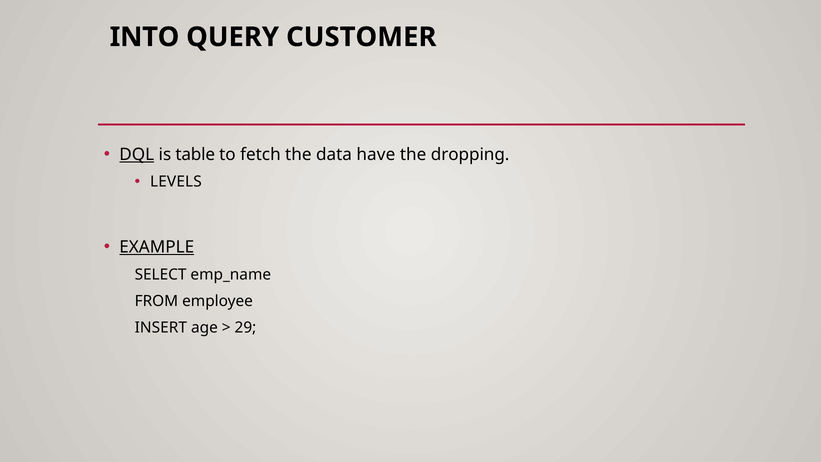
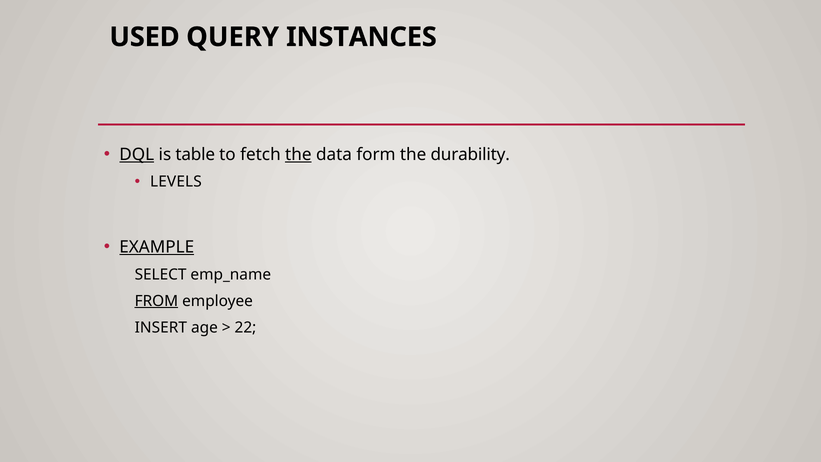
INTO: INTO -> USED (145, 37)
CUSTOMER: CUSTOMER -> INSTANCES (361, 37)
the underline: none -> present (298, 154)
have: have -> form (376, 154)
dropping: dropping -> durability (470, 154)
FROM underline: none -> present (156, 301)
29: 29 -> 22 (245, 327)
